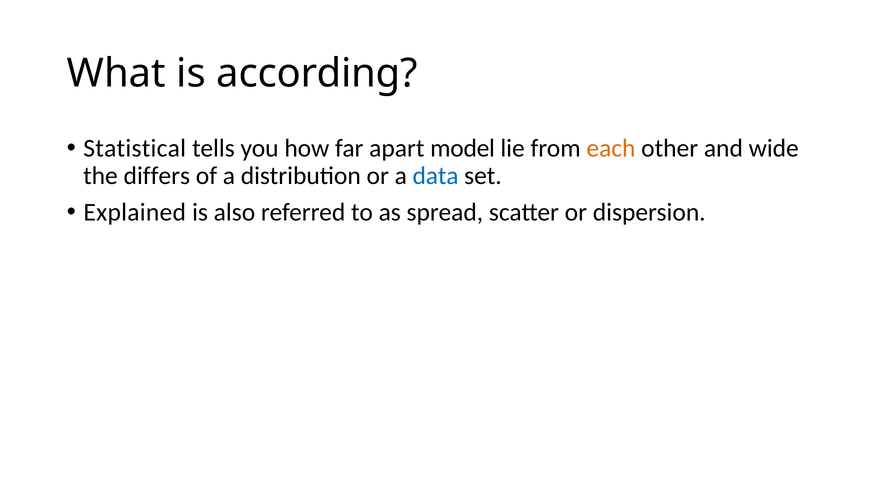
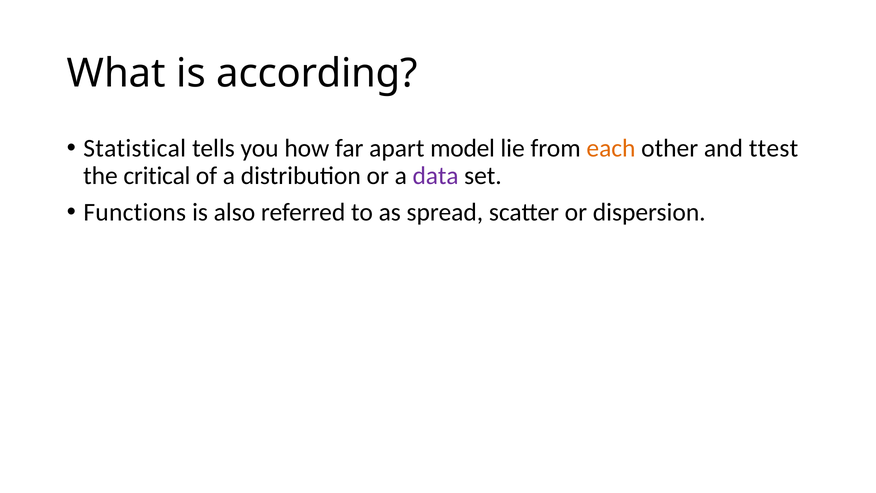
wide: wide -> ttest (774, 148)
differs: differs -> critical (157, 176)
data colour: blue -> purple (436, 176)
Explained: Explained -> Functions (135, 212)
